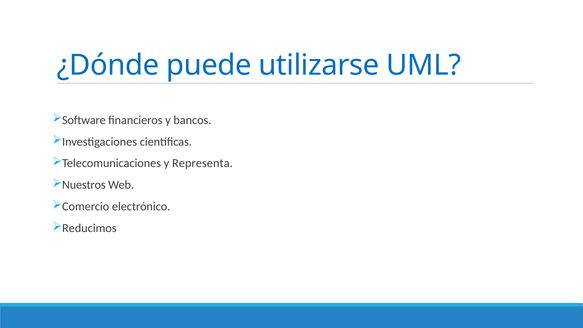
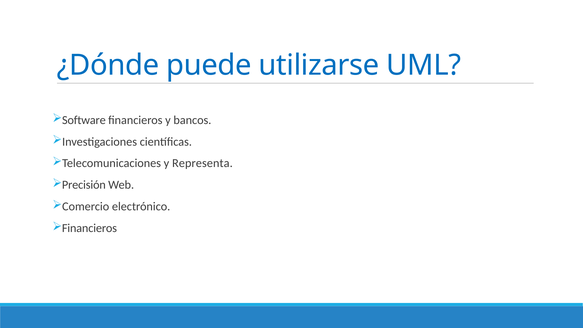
Nuestros: Nuestros -> Precisión (84, 185)
Reducimos: Reducimos -> Financieros (89, 228)
